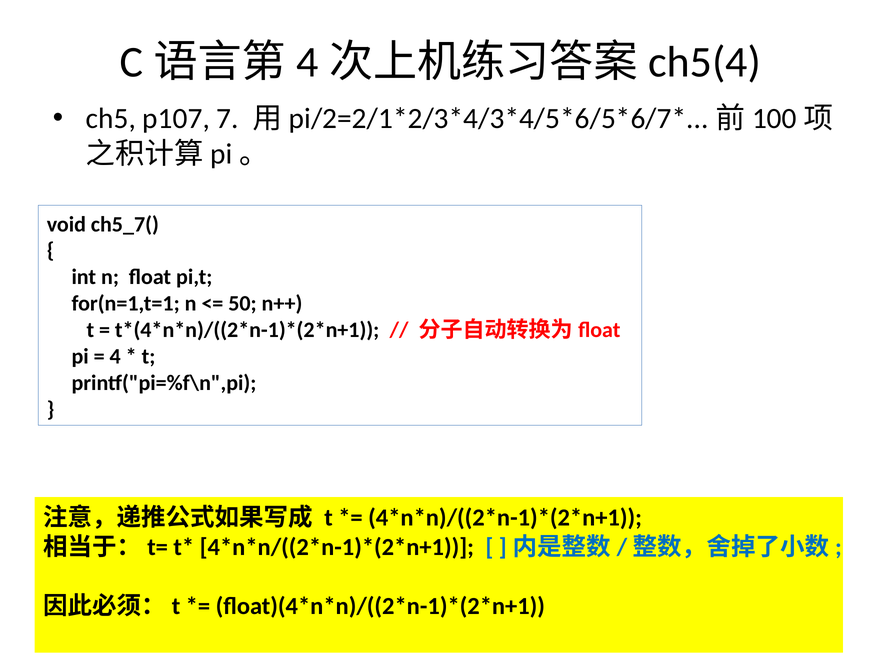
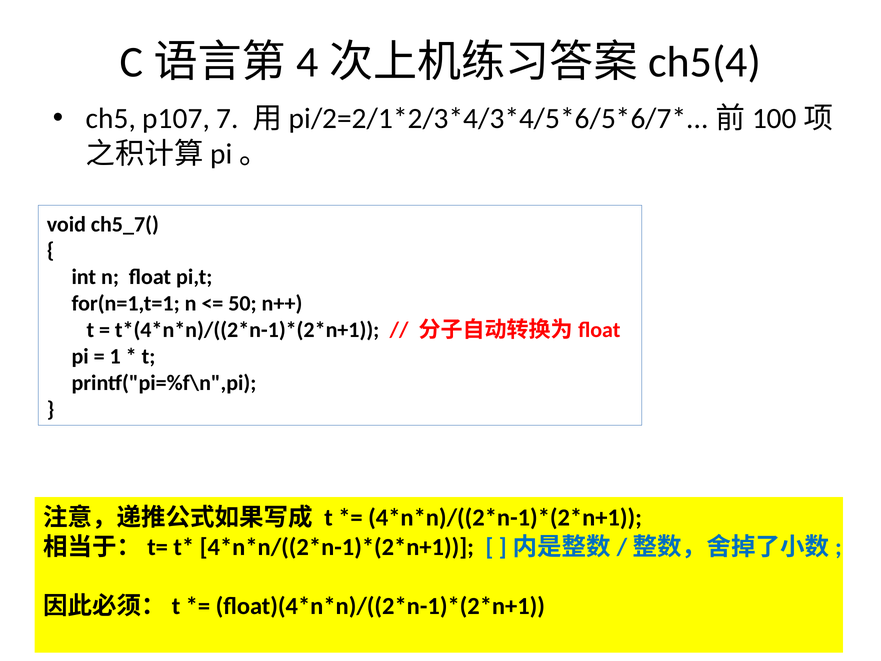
4: 4 -> 1 (115, 356)
